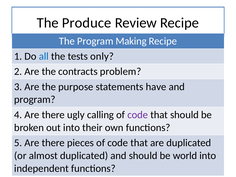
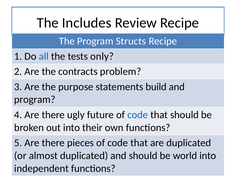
Produce: Produce -> Includes (87, 23)
Making: Making -> Structs (131, 41)
have: have -> build (156, 87)
calling: calling -> future (100, 115)
code colour: purple -> blue (138, 115)
